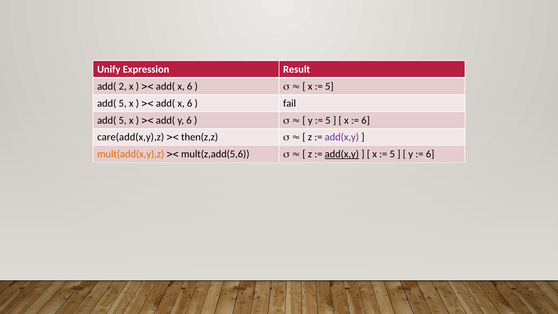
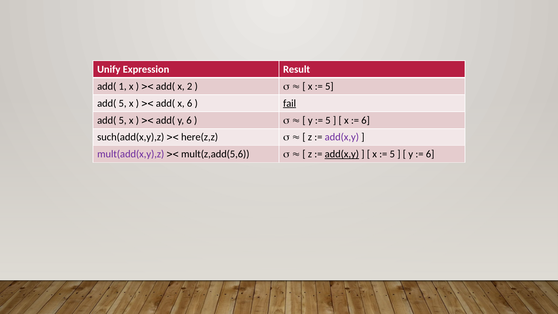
2: 2 -> 1 (123, 86)
6: 6 -> 2 (190, 86)
fail underline: none -> present (290, 103)
care(add(x,y),z: care(add(x,y),z -> such(add(x,y),z (131, 137)
then(z,z: then(z,z -> here(z,z (200, 137)
mult(add(x,y),z colour: orange -> purple (131, 154)
